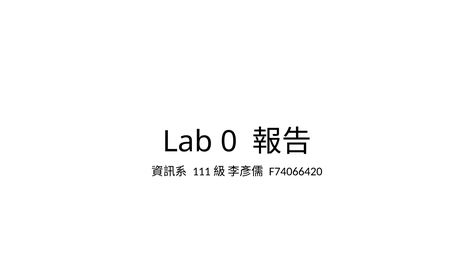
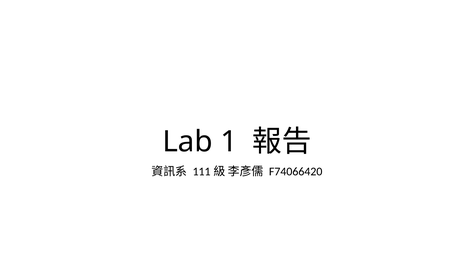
0: 0 -> 1 (229, 142)
